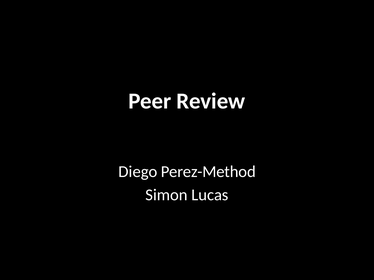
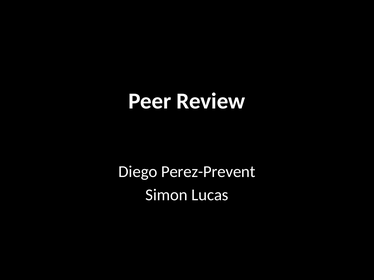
Perez-Method: Perez-Method -> Perez-Prevent (208, 172)
